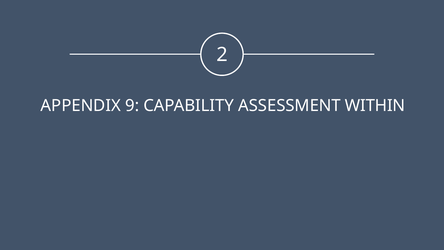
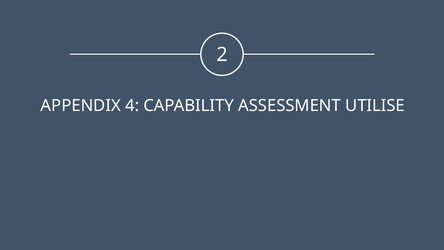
9: 9 -> 4 (132, 105)
WITHIN: WITHIN -> UTILISE (375, 105)
